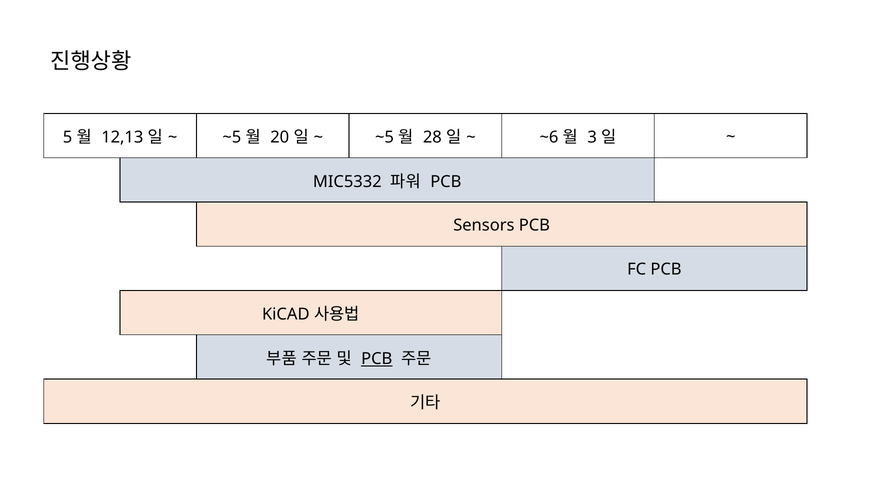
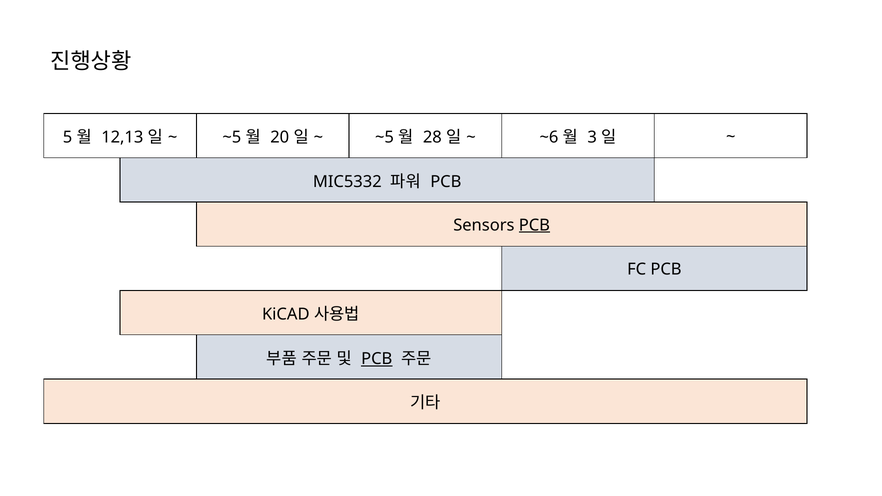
PCB underline: none -> present (534, 225)
